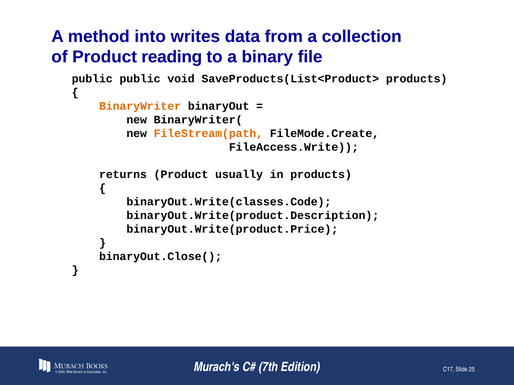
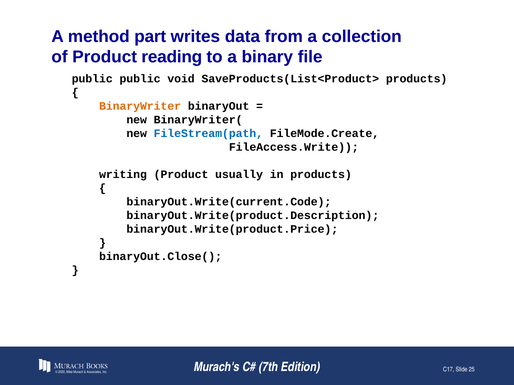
into: into -> part (150, 36)
FileStream(path colour: orange -> blue (208, 134)
returns: returns -> writing (123, 175)
binaryOut.Write(classes.Code: binaryOut.Write(classes.Code -> binaryOut.Write(current.Code (229, 202)
